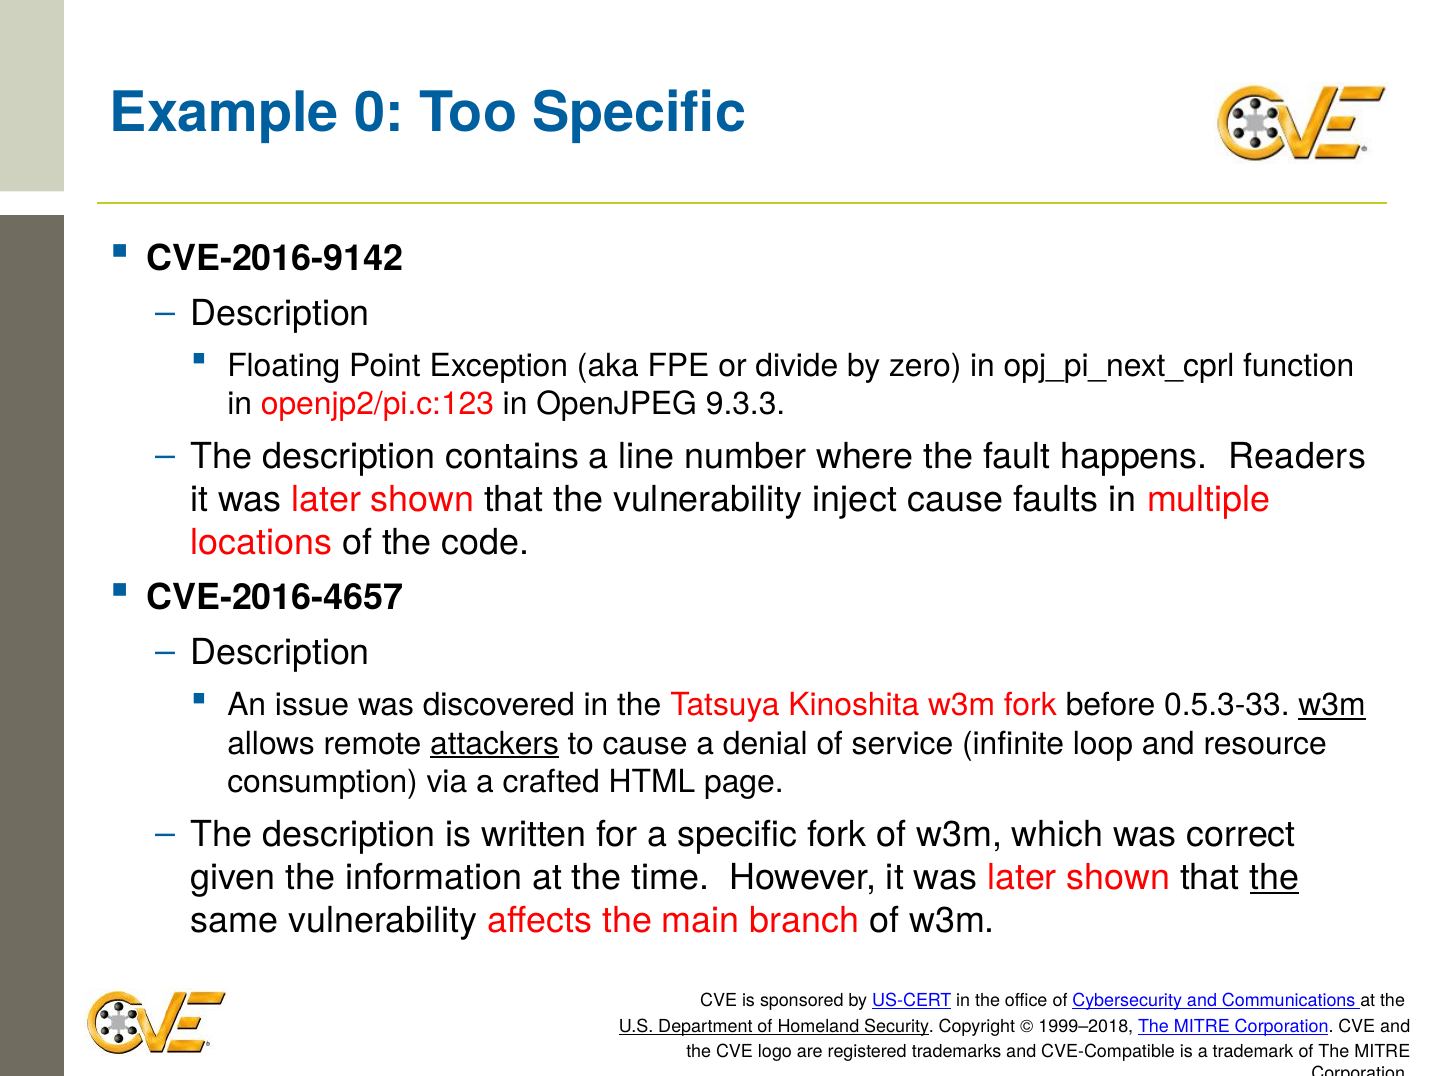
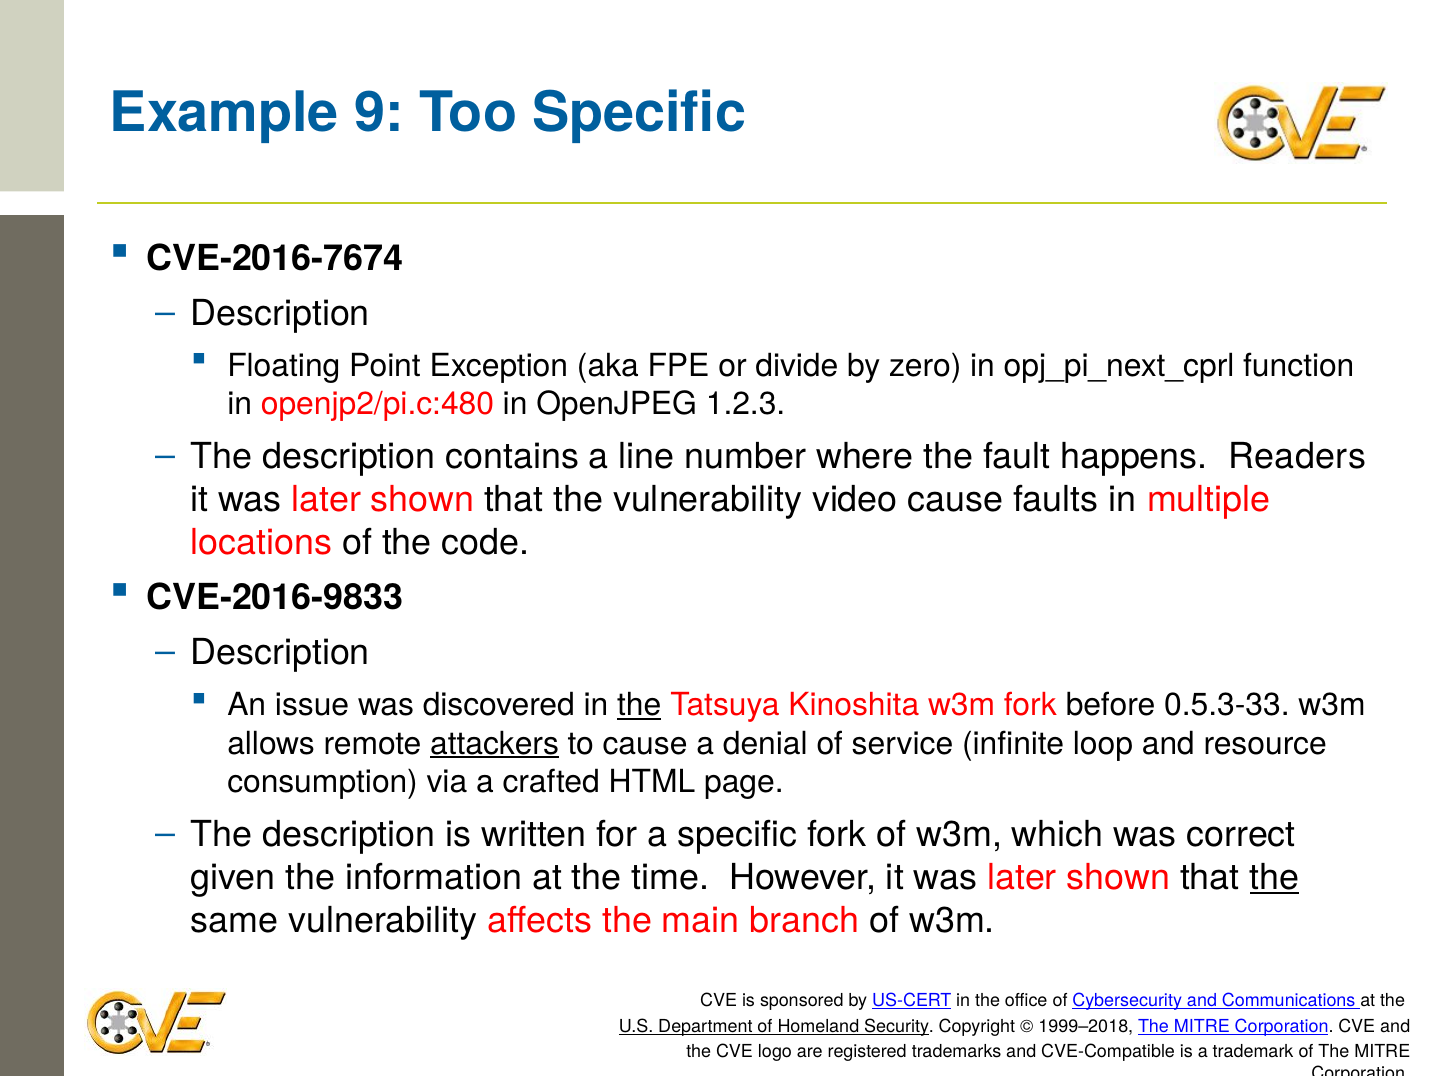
0: 0 -> 9 (379, 113)
CVE-2016-9142: CVE-2016-9142 -> CVE-2016-7674 (275, 258)
openjp2/pi.c:123: openjp2/pi.c:123 -> openjp2/pi.c:480 (377, 404)
9.3.3: 9.3.3 -> 1.2.3 (746, 404)
inject: inject -> video (855, 500)
CVE-2016-4657: CVE-2016-4657 -> CVE-2016-9833 (275, 598)
the underline: none -> present (639, 705)
w3m underline: present -> none (1332, 705)
